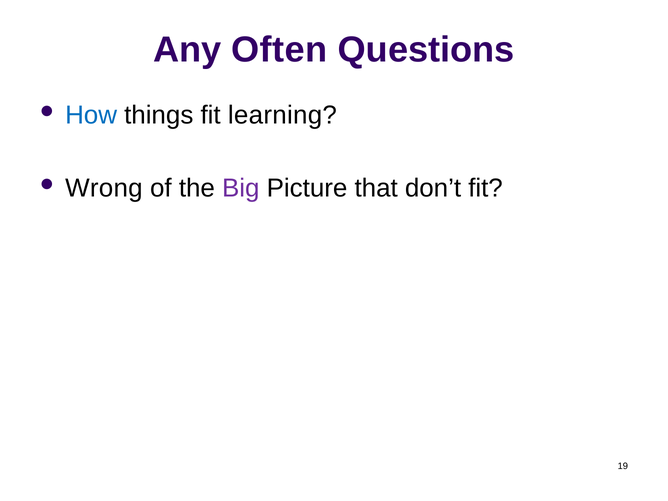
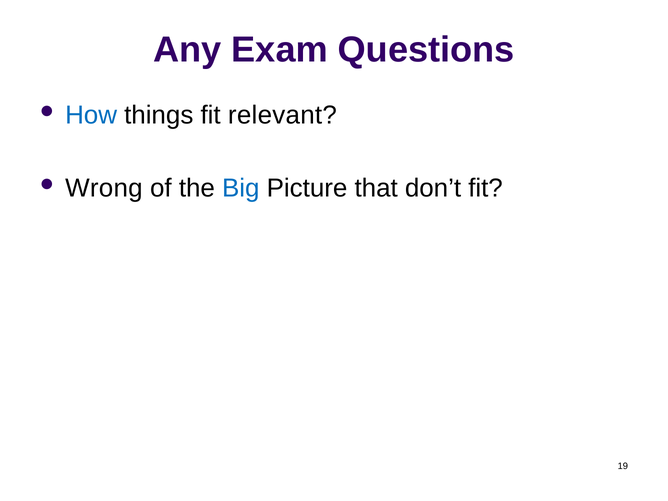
Often: Often -> Exam (280, 50)
learning: learning -> relevant (282, 115)
Big colour: purple -> blue (241, 188)
